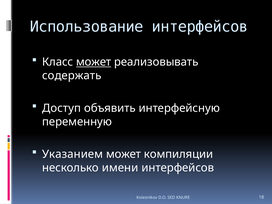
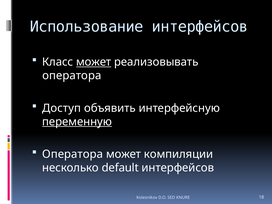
содержать: содержать -> оператора (72, 76)
переменную underline: none -> present (77, 122)
Указанием: Указанием -> Оператора (73, 154)
имени: имени -> default (120, 168)
